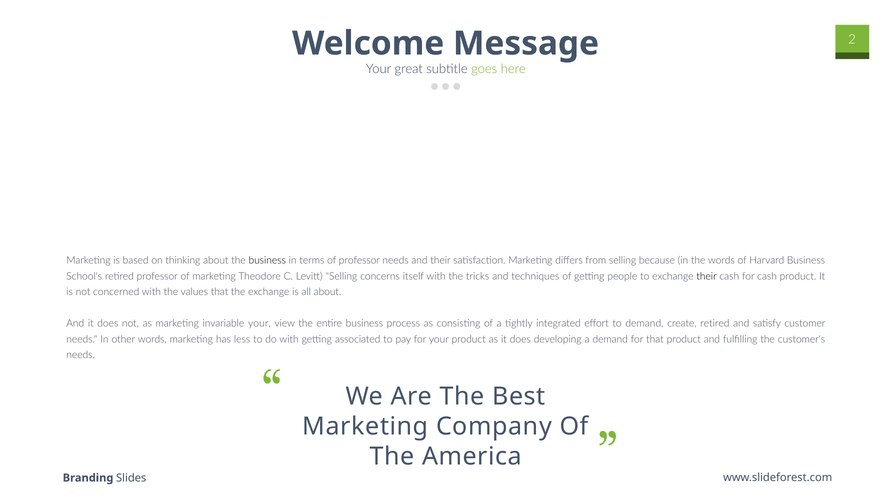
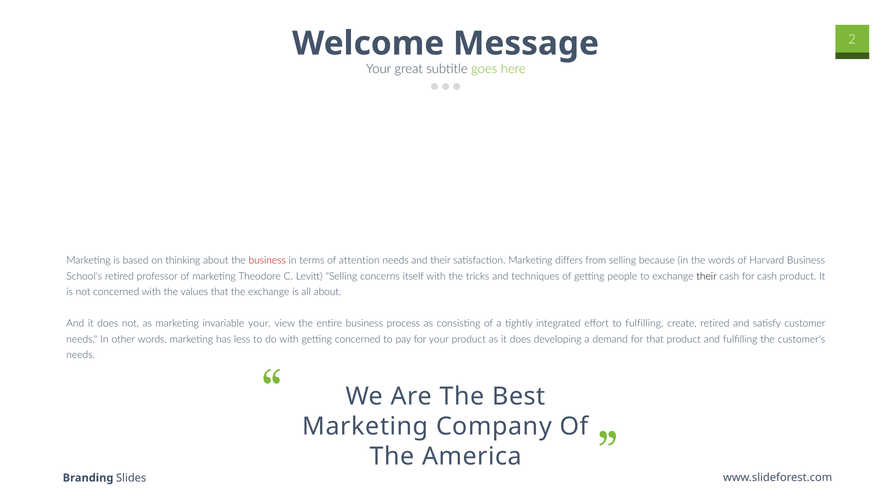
business colour: black -> red (267, 261)
of professor: professor -> attention (359, 261)
to demand: demand -> fulfilling (644, 324)
getting associated: associated -> concerned (358, 339)
